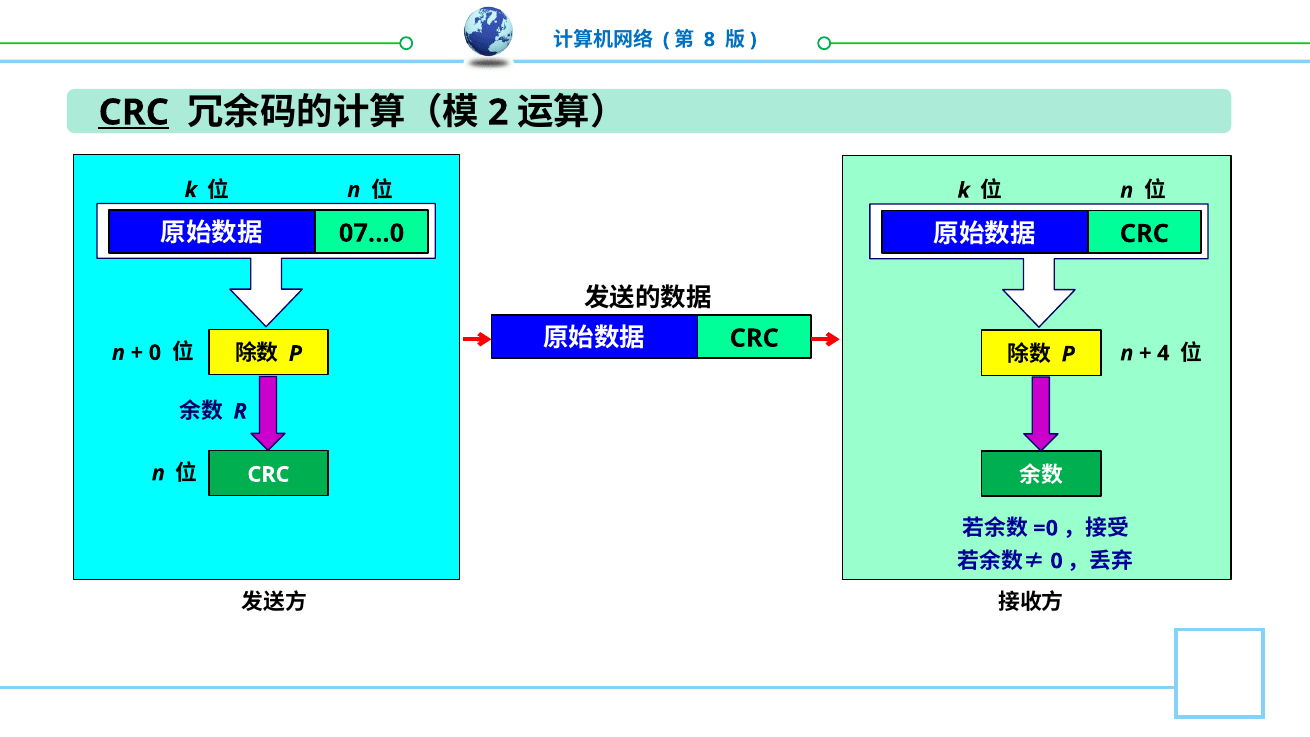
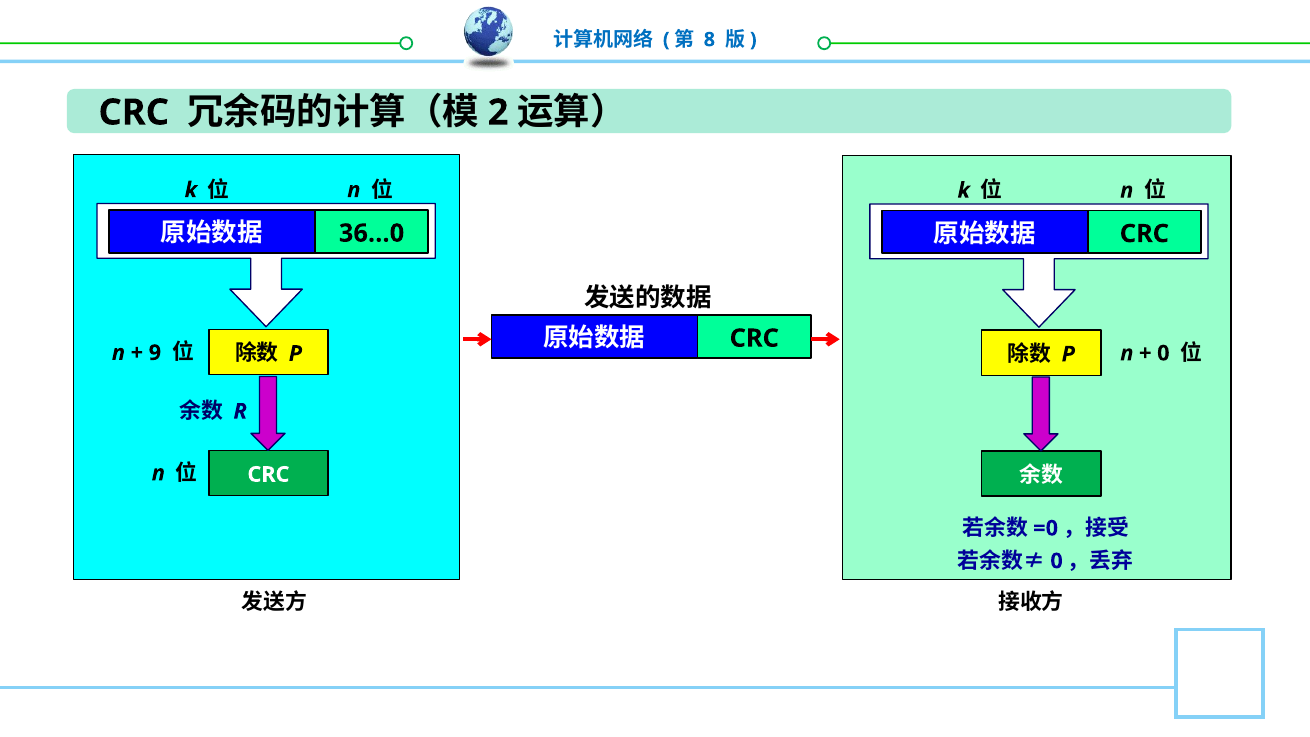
CRC underline: present -> none (134, 112)
07…0: 07…0 -> 36…0 (372, 233)
4: 4 -> 0 (1163, 353)
0: 0 -> 9 (155, 353)
